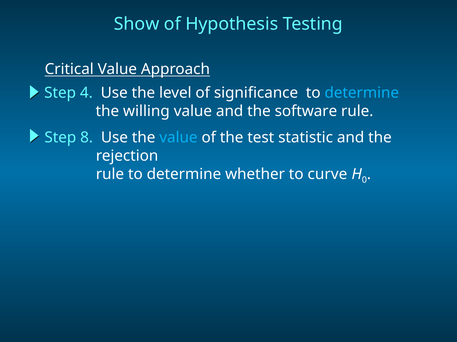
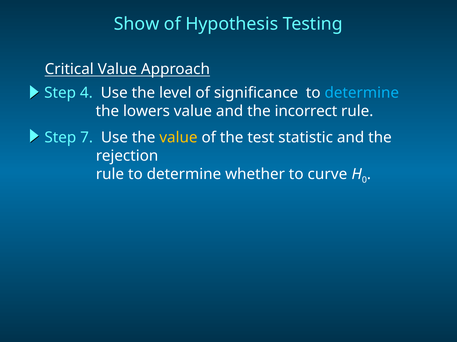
willing: willing -> lowers (146, 111)
software: software -> incorrect (306, 111)
8: 8 -> 7 (87, 138)
value colour: light blue -> yellow (178, 138)
